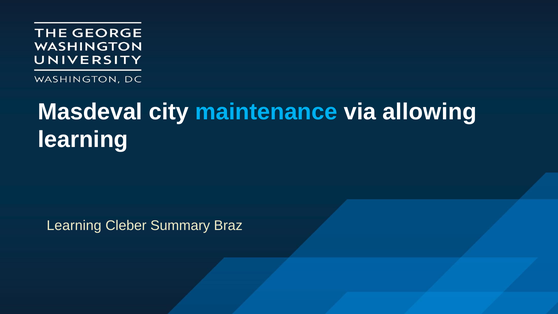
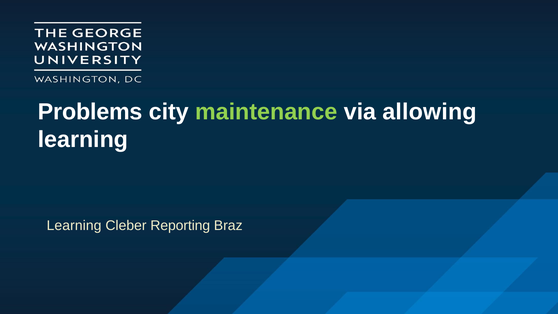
Masdeval: Masdeval -> Problems (90, 112)
maintenance colour: light blue -> light green (266, 112)
Summary: Summary -> Reporting (180, 225)
